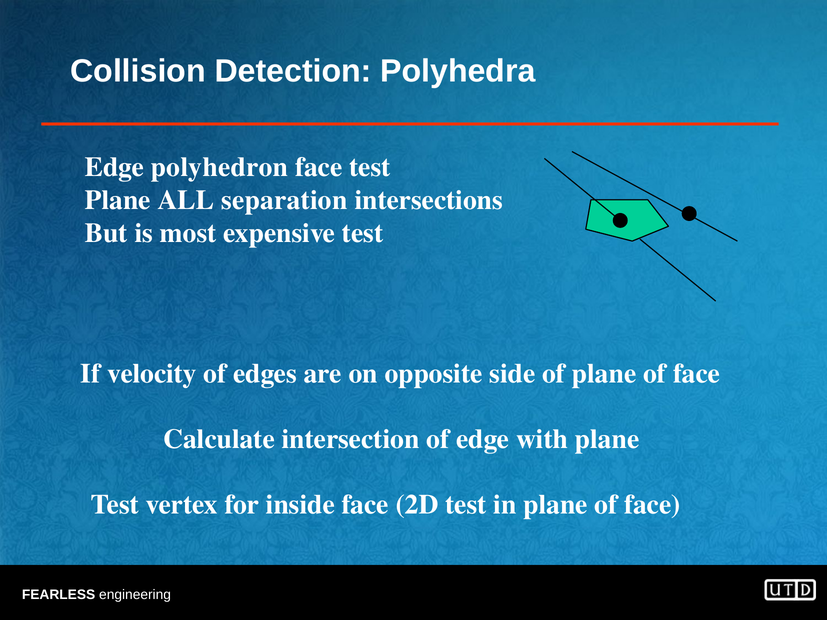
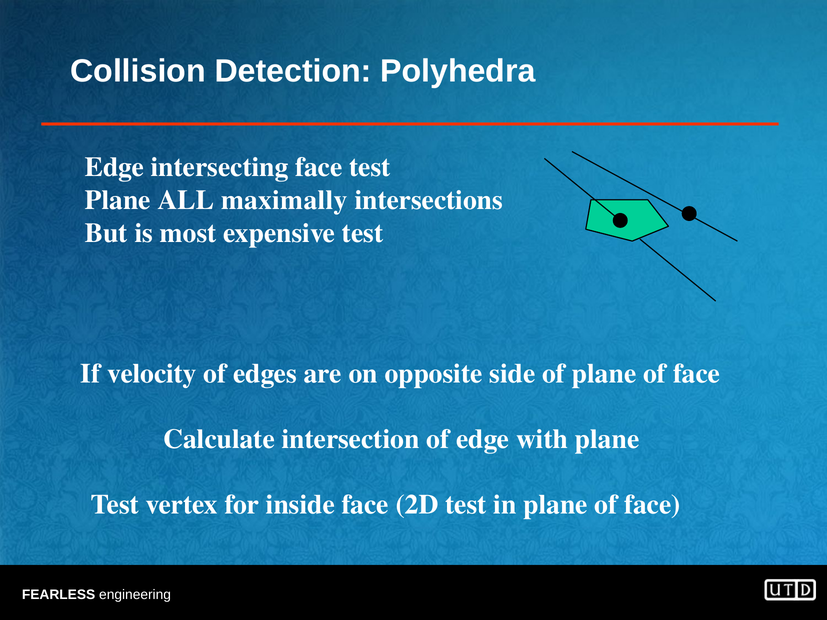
polyhedron: polyhedron -> intersecting (220, 167)
separation: separation -> maximally (284, 200)
